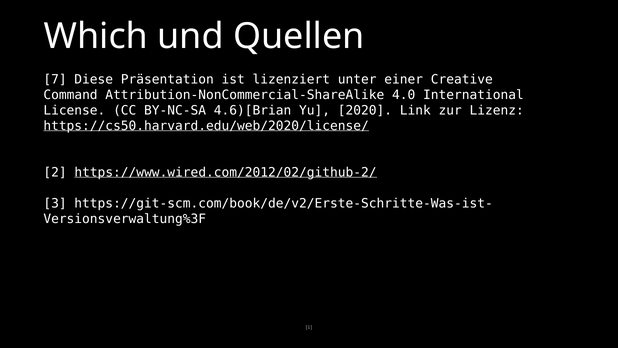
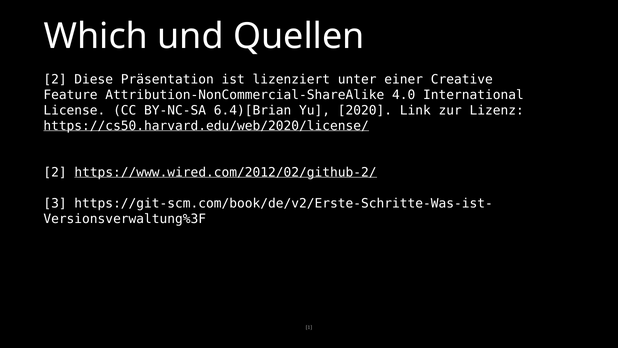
7: 7 -> 2 (55, 79)
Command: Command -> Feature (71, 95)
4.6)[Brian: 4.6)[Brian -> 6.4)[Brian (253, 110)
